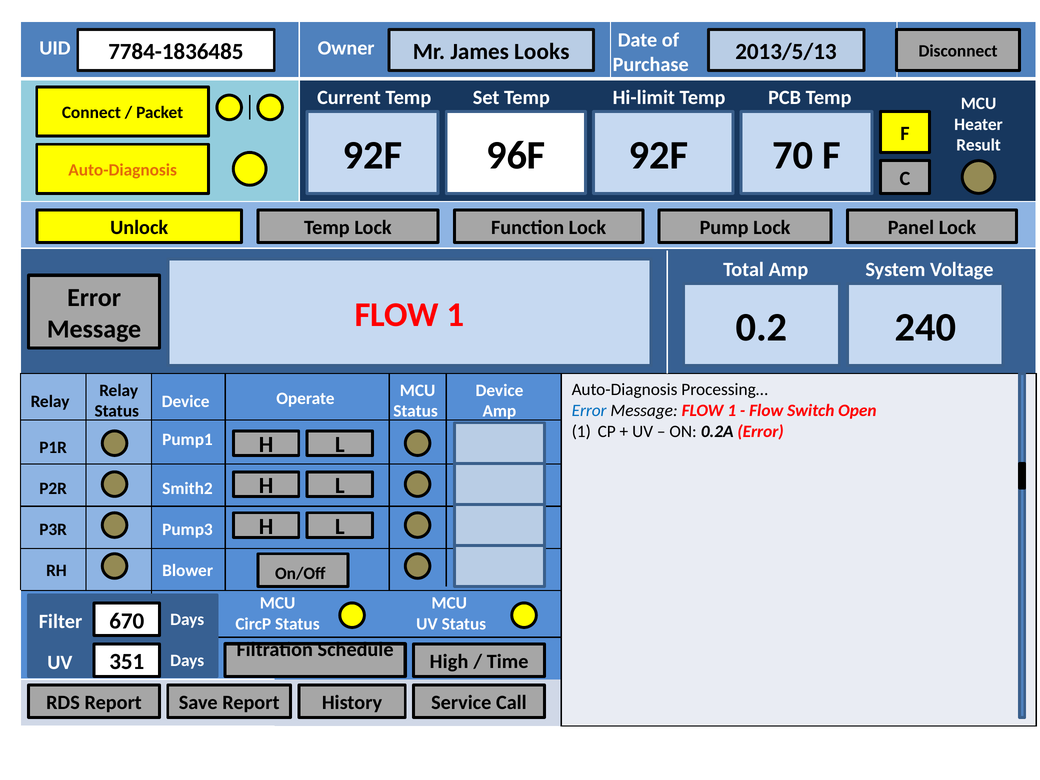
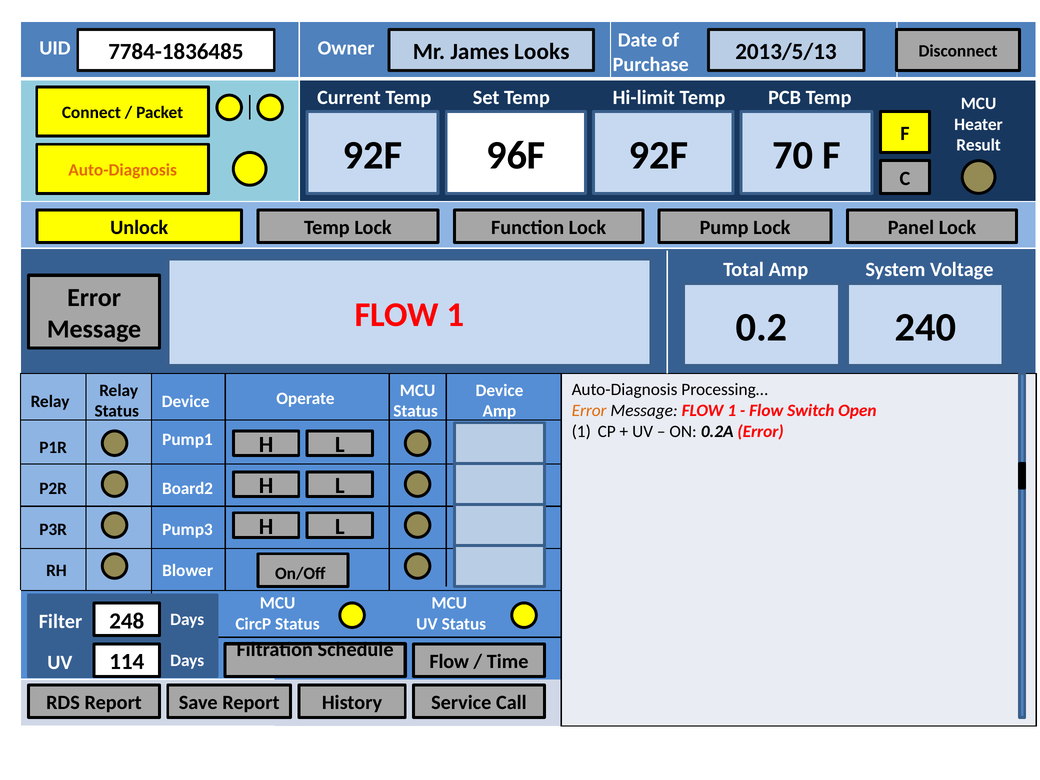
Error colour: blue -> orange (589, 411)
Smith2: Smith2 -> Board2 (188, 489)
670: 670 -> 248 (127, 621)
High: High -> Flow (449, 662)
351: 351 -> 114 (127, 662)
